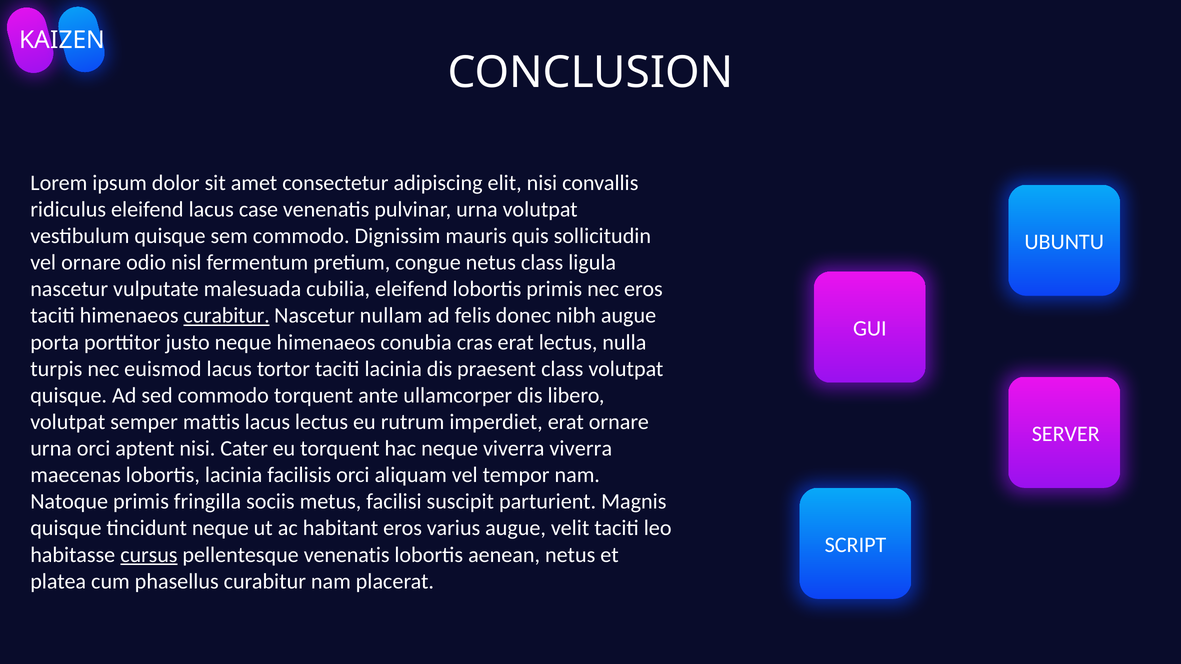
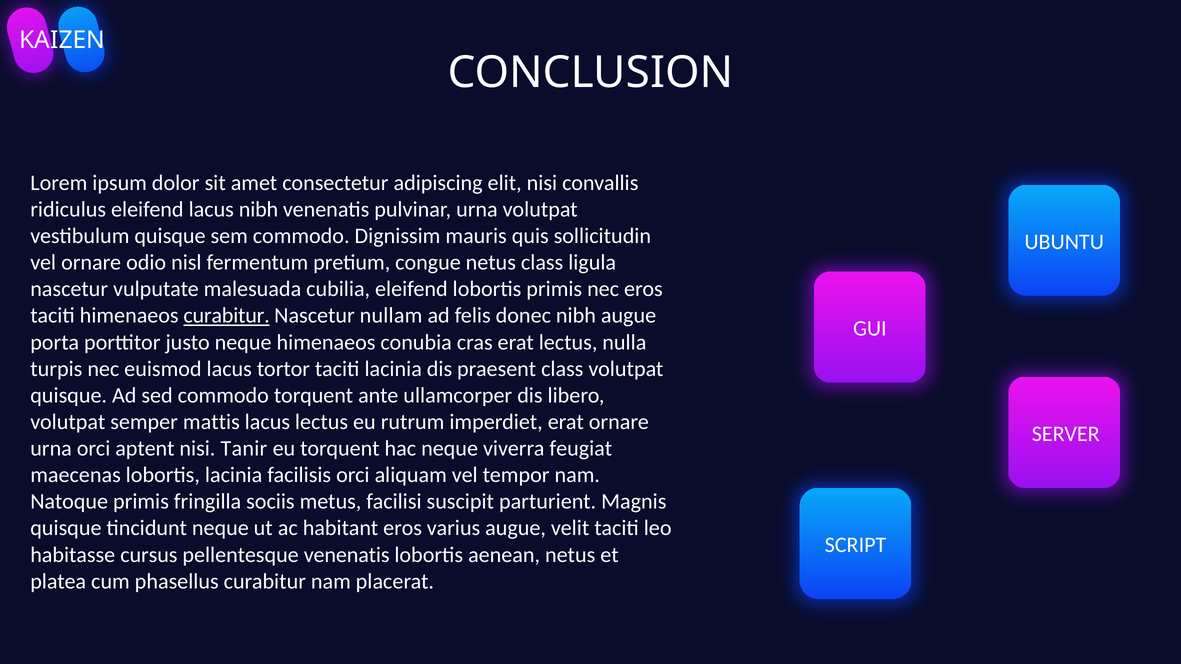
lacus case: case -> nibh (259, 210)
Cater: Cater -> Tanir (244, 449)
viverra viverra: viverra -> feugiat (581, 449)
cursus underline: present -> none (149, 555)
